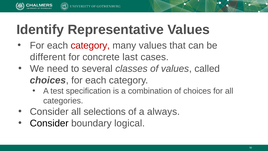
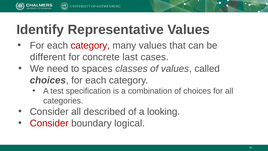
several: several -> spaces (97, 69)
selections: selections -> described (105, 111)
always: always -> looking (164, 111)
Consider colour: black -> red (49, 123)
